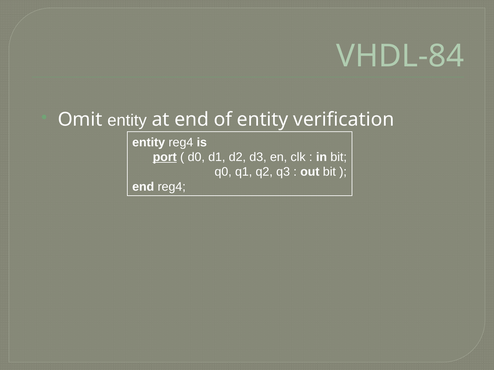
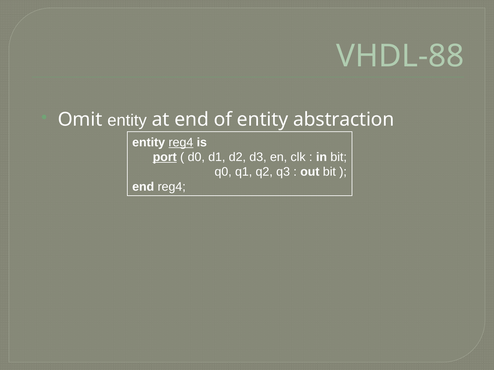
VHDL-84: VHDL-84 -> VHDL-88 (400, 56)
verification: verification -> abstraction (344, 120)
reg4 underline: none -> present (181, 142)
